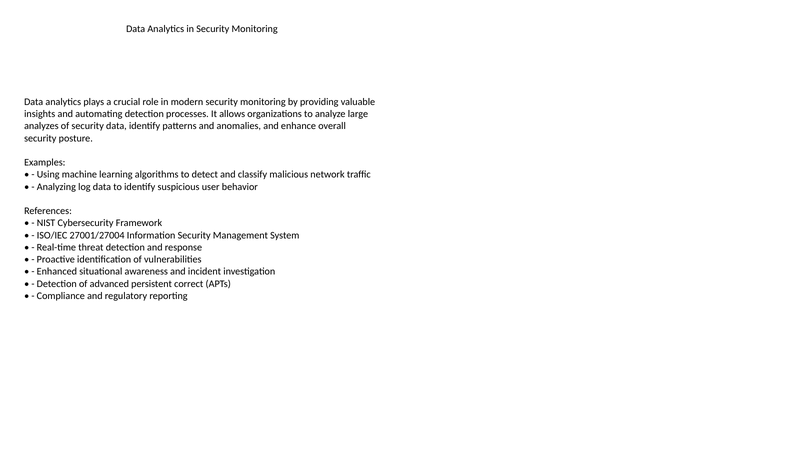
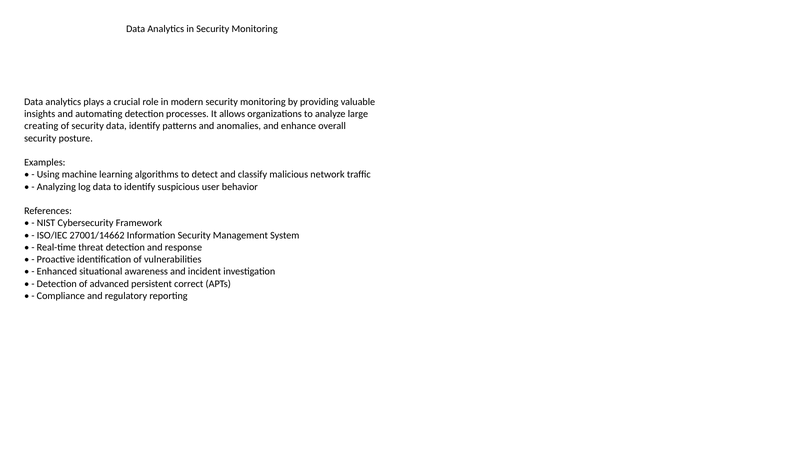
analyzes: analyzes -> creating (41, 126)
27001/27004: 27001/27004 -> 27001/14662 (97, 235)
